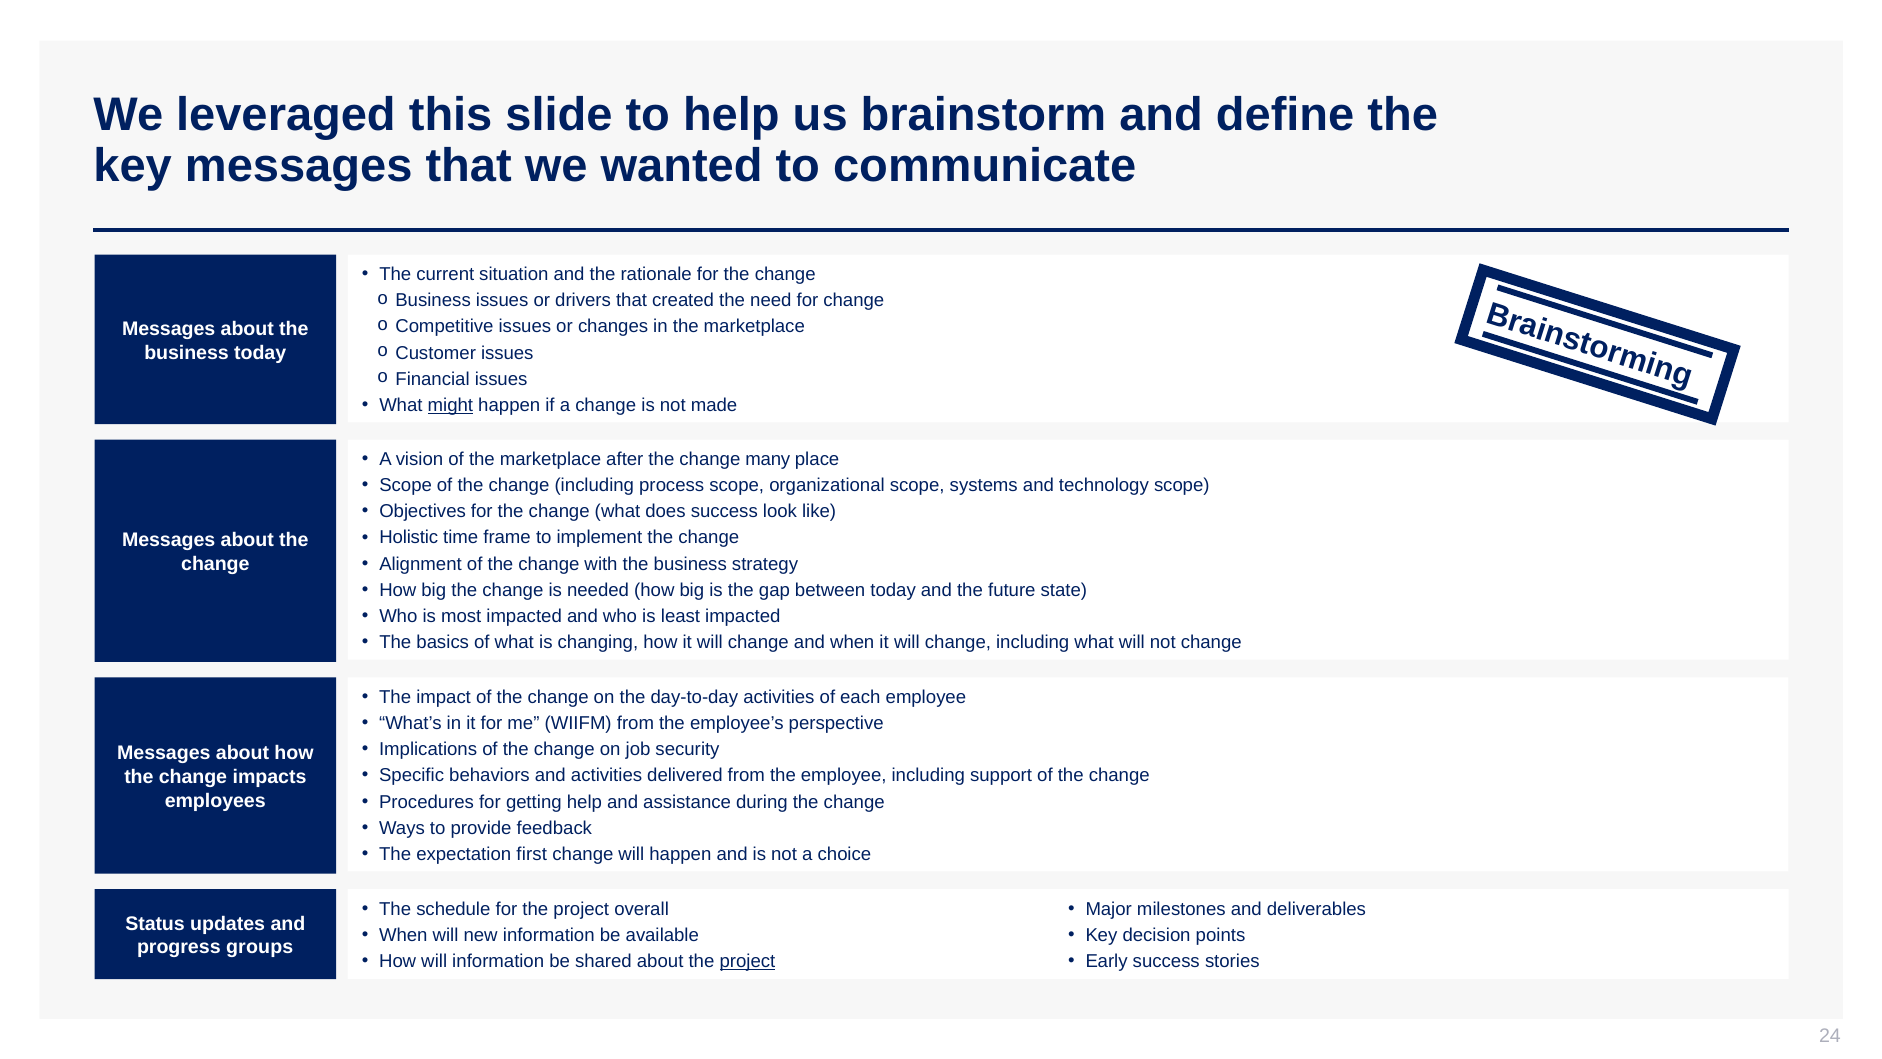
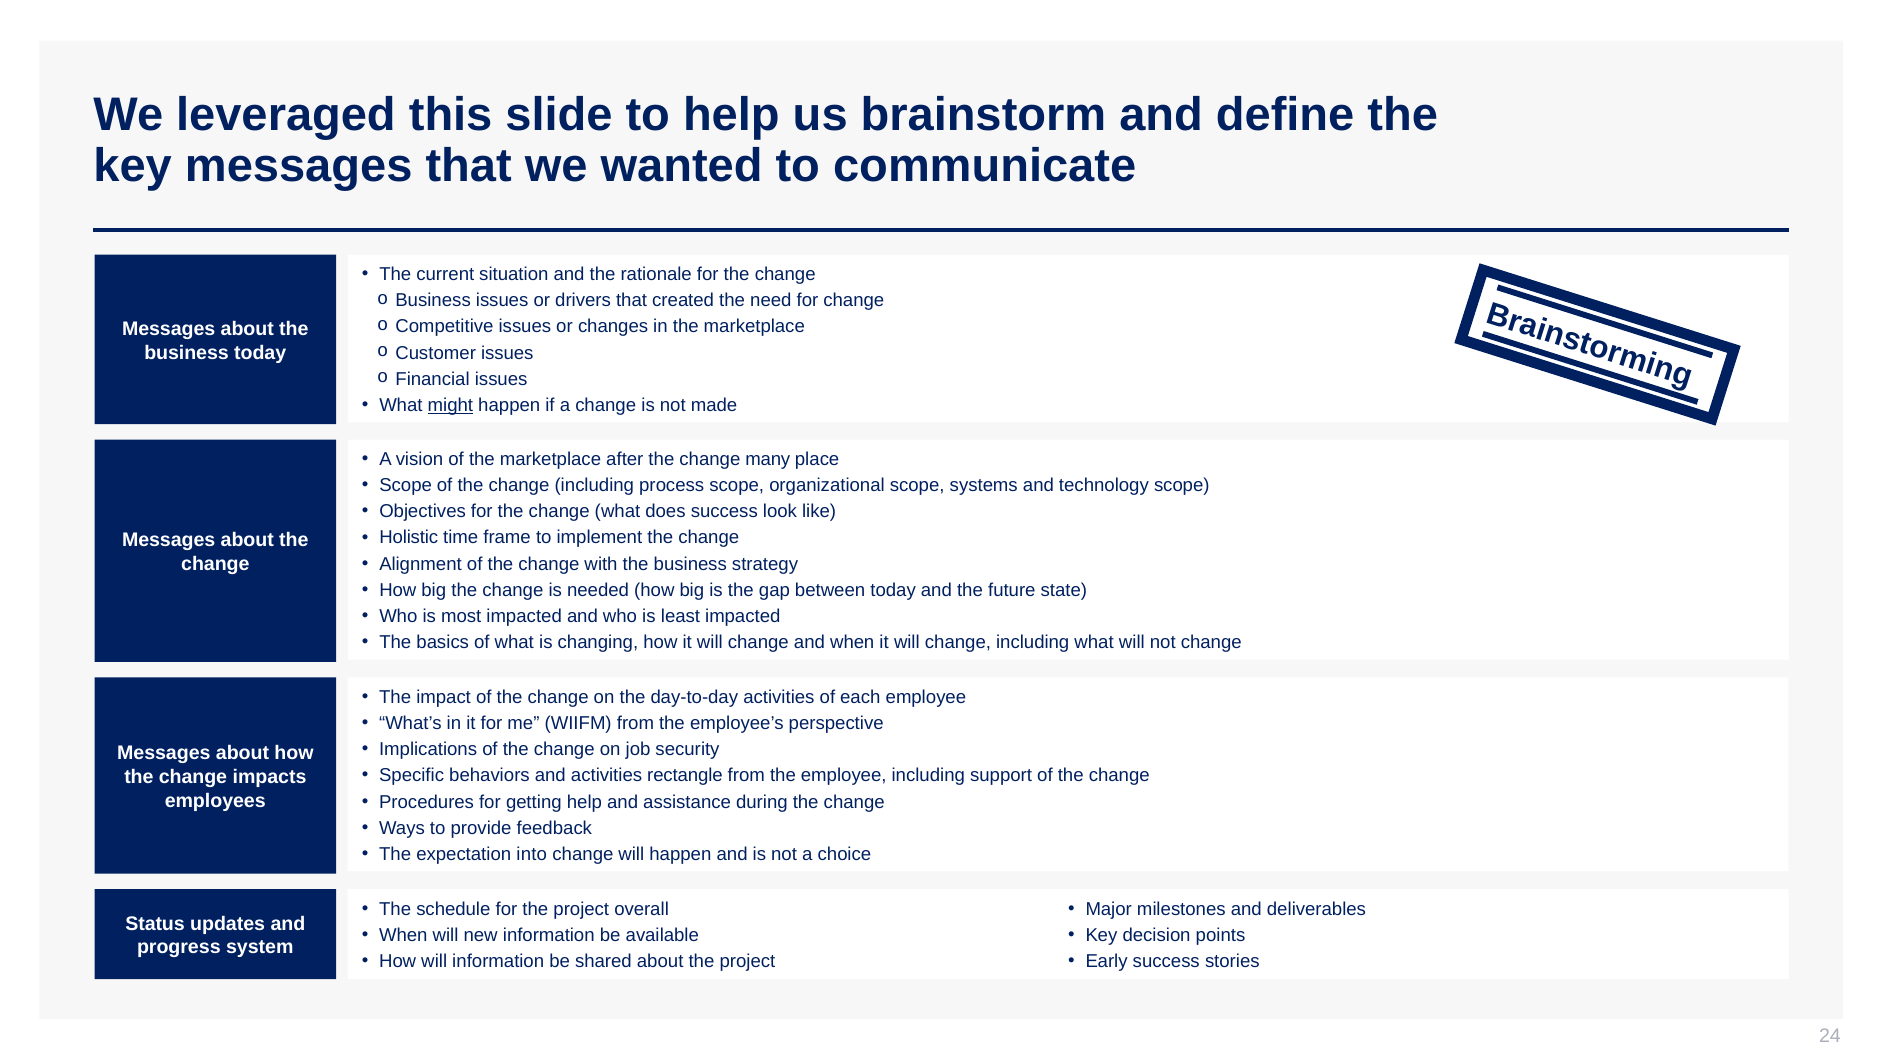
delivered: delivered -> rectangle (685, 775)
first: first -> into (532, 854)
groups: groups -> system (260, 947)
project underline: present -> none (747, 961)
